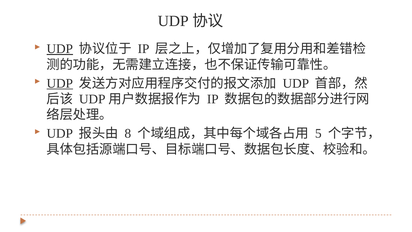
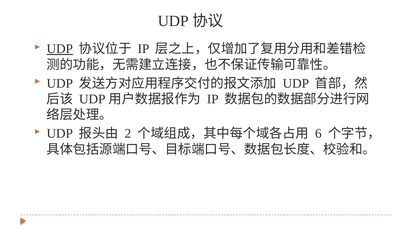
UDP underline: present -> none (60, 83)
8: 8 -> 2 (128, 133)
5: 5 -> 6 (318, 133)
